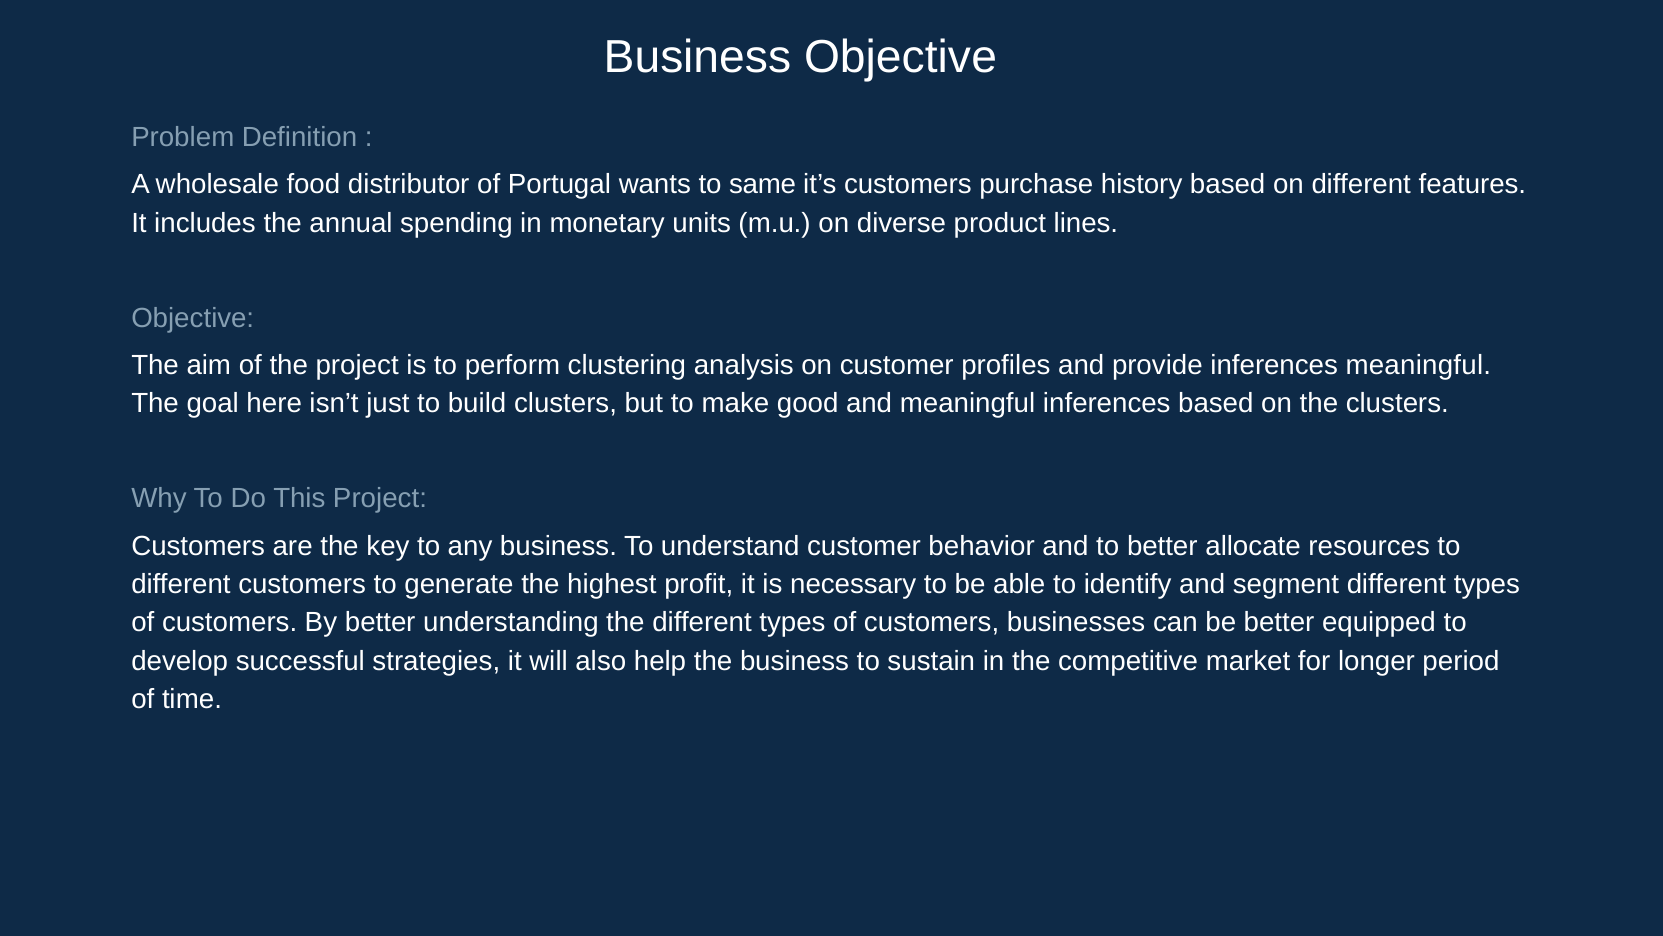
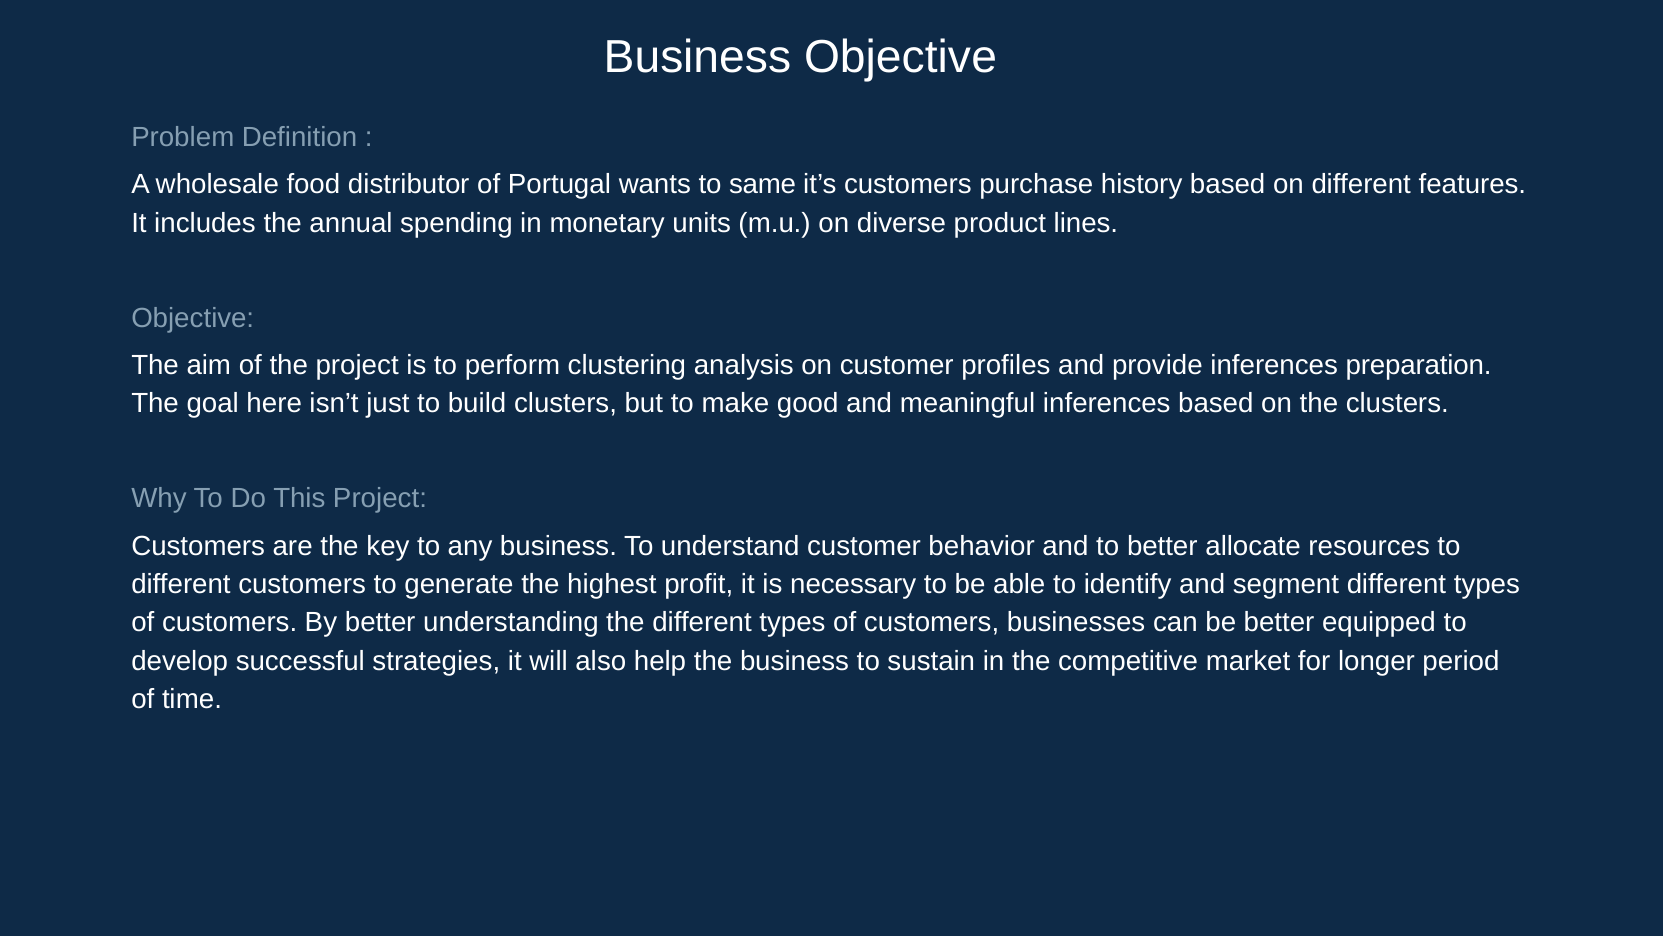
inferences meaningful: meaningful -> preparation (1419, 365)
